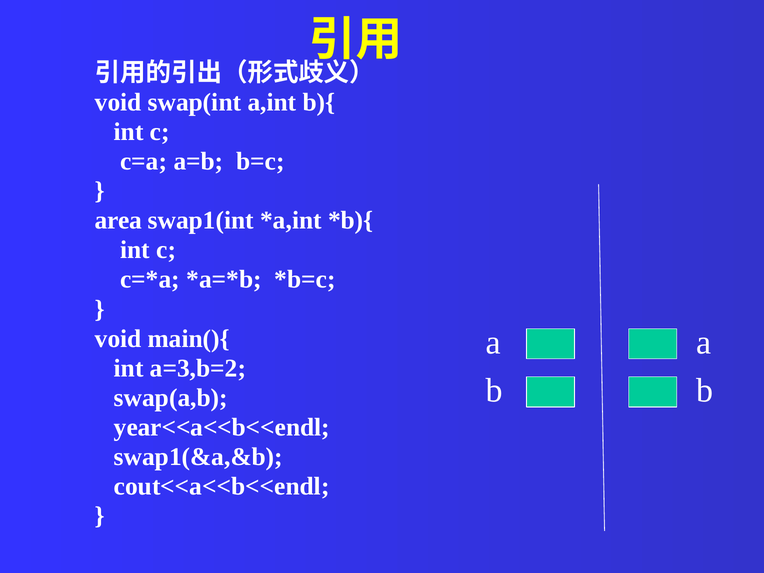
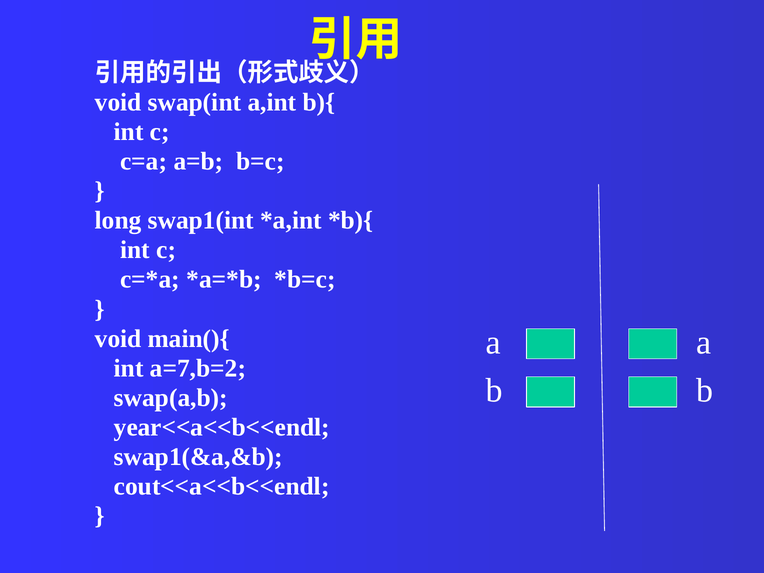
area: area -> long (118, 220)
a=3,b=2: a=3,b=2 -> a=7,b=2 (198, 368)
